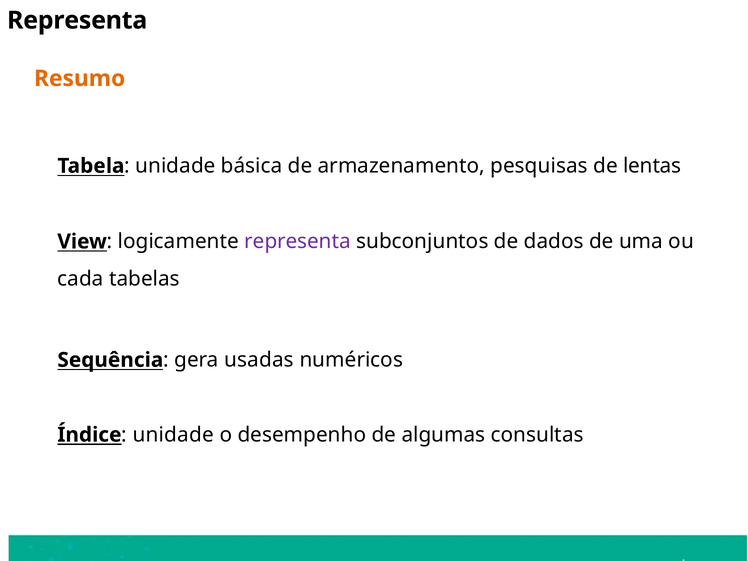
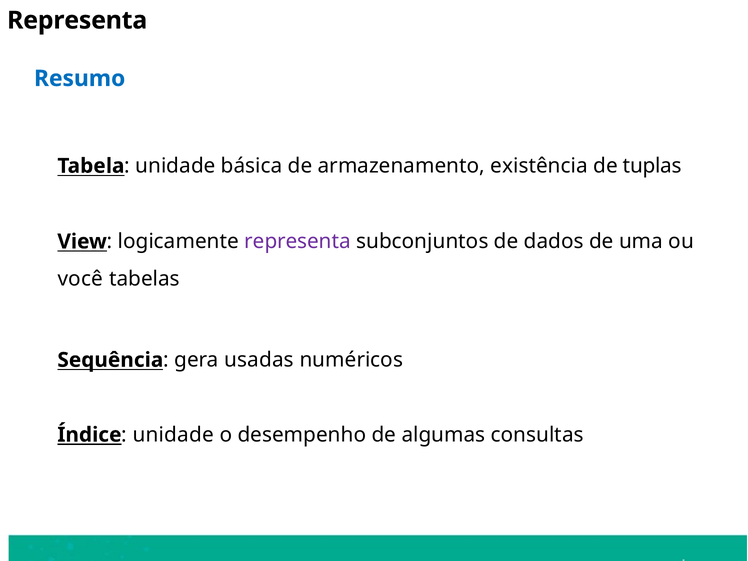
Resumo colour: orange -> blue (80, 79)
pesquisas: pesquisas -> existência (539, 166)
lentas: lentas -> tuplas (652, 166)
cada: cada -> você (80, 279)
